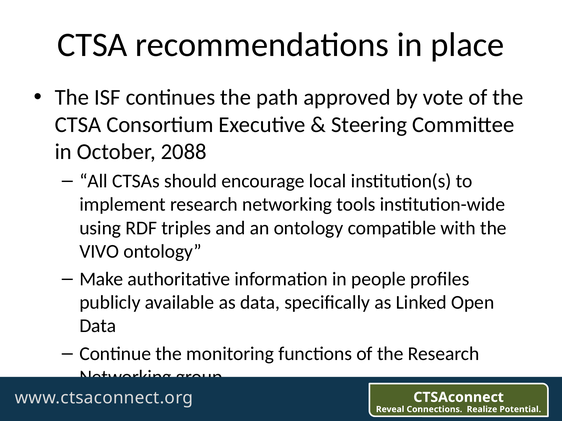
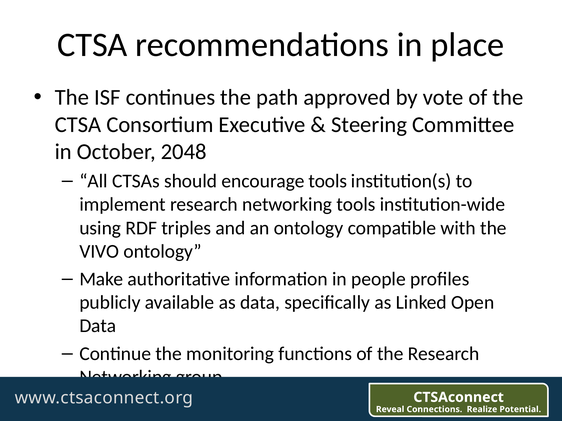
2088: 2088 -> 2048 (184, 152)
encourage local: local -> tools (328, 181)
